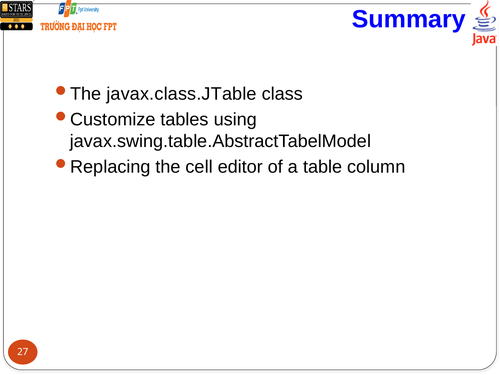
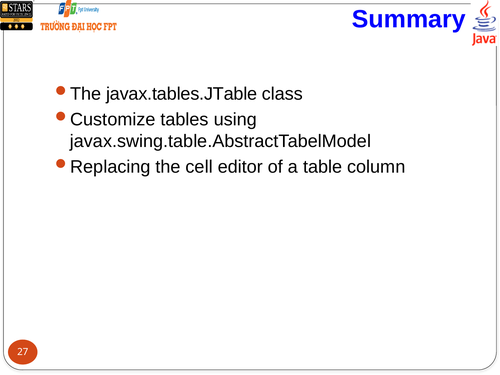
javax.class.JTable: javax.class.JTable -> javax.tables.JTable (182, 94)
